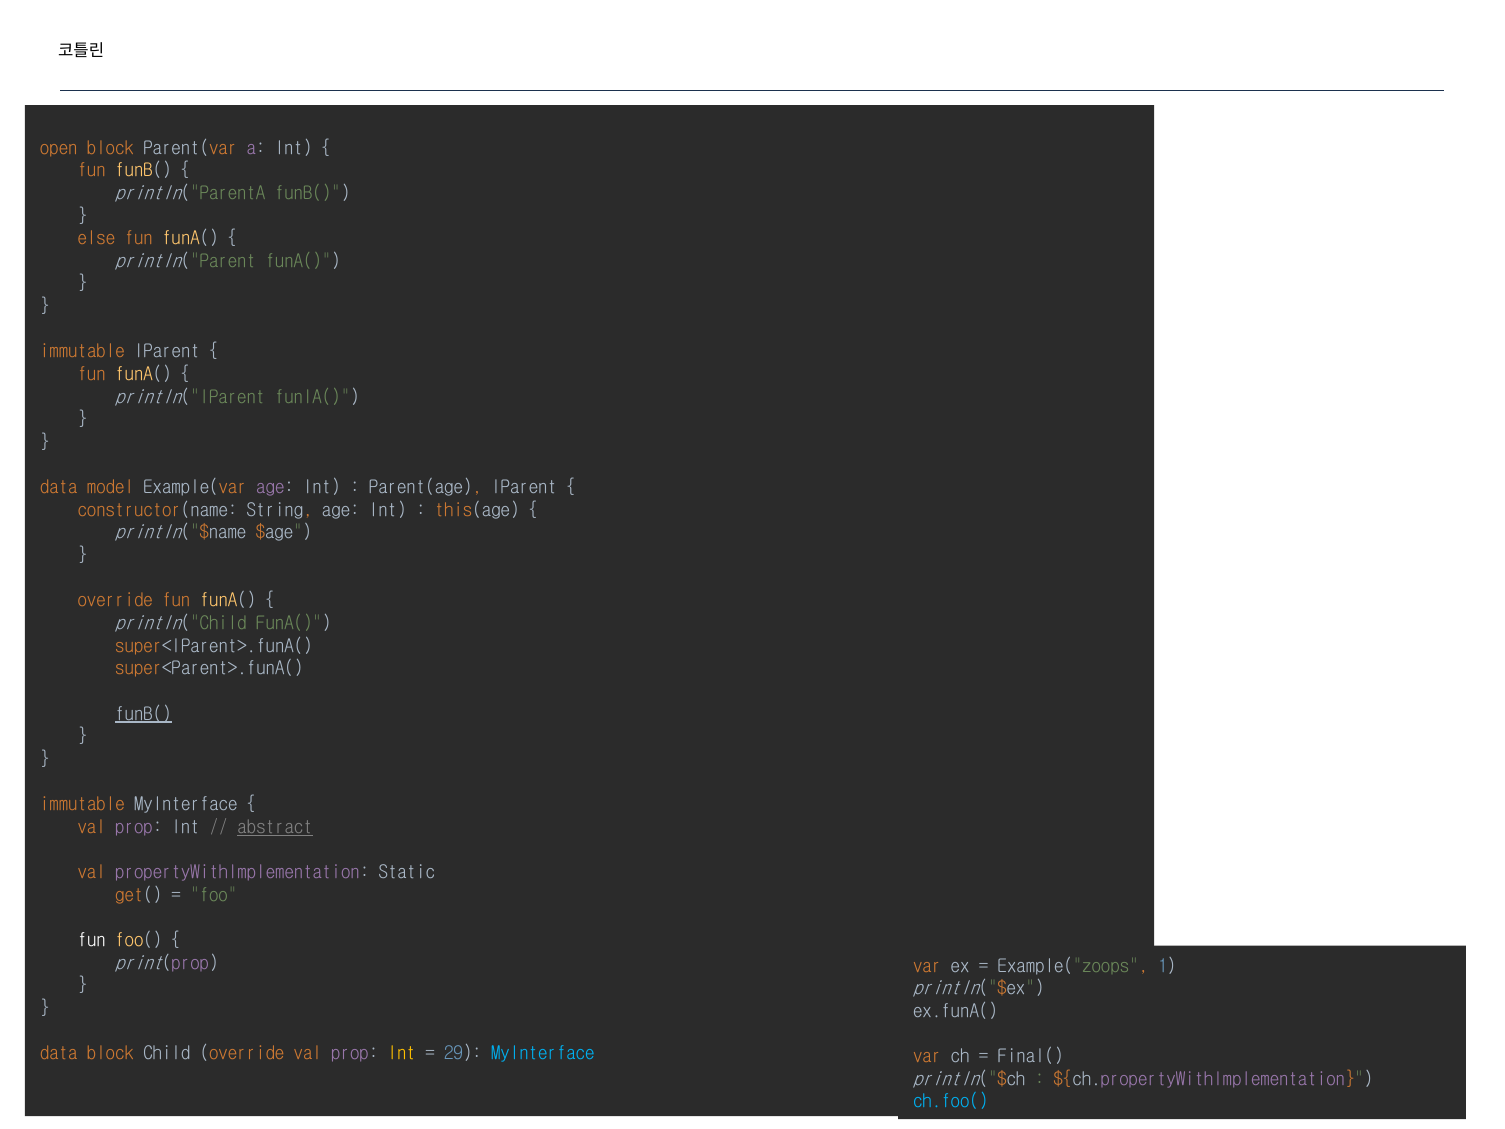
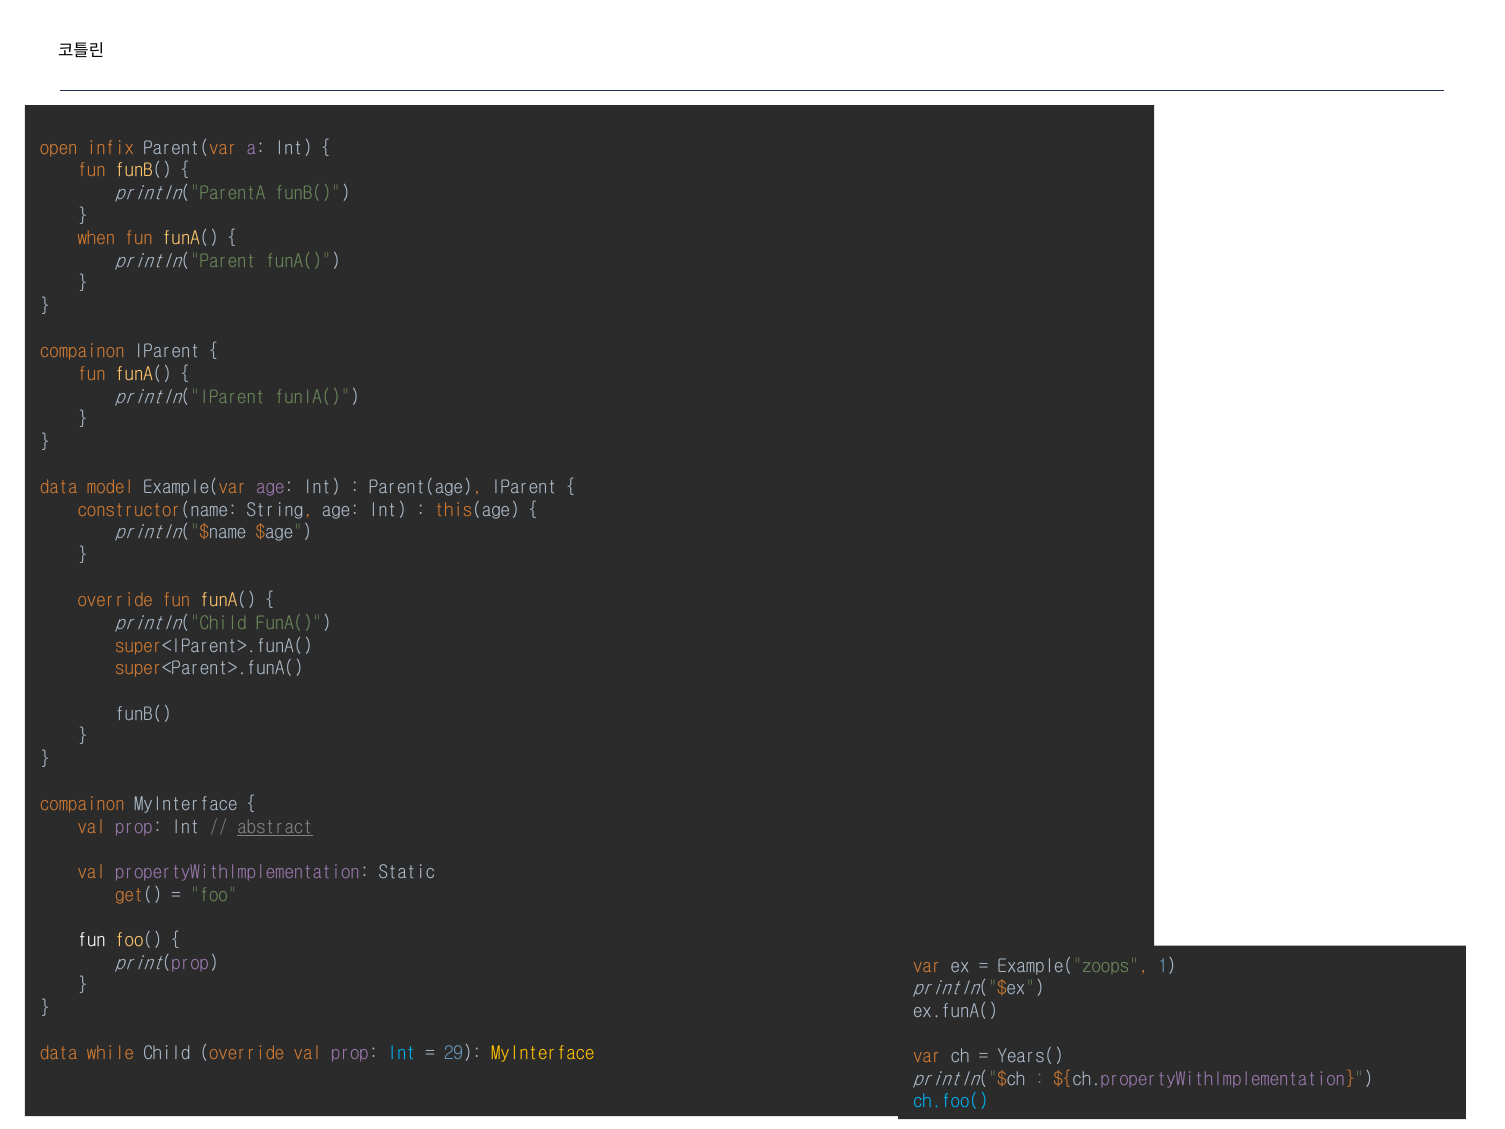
open block: block -> infix (110, 148)
else: else -> when (96, 238)
immutable: immutable -> compainon (82, 352)
funB( underline: present -> none (143, 714)
immutable: immutable -> compainon (82, 804)
data block: block -> while (110, 1053)
Int colour: yellow -> light blue (402, 1053)
MyInterface colour: light blue -> yellow (543, 1053)
Final(: Final( -> Years( (1031, 1056)
